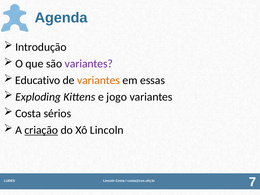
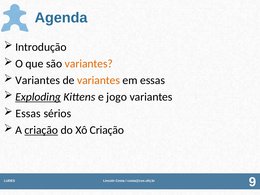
variantes colour: purple -> orange (89, 64)
Educativo: Educativo -> Variantes (38, 80)
Exploding underline: none -> present (38, 97)
Costa: Costa -> Essas (28, 114)
Xô Lincoln: Lincoln -> Criação (107, 130)
7: 7 -> 9 (252, 182)
